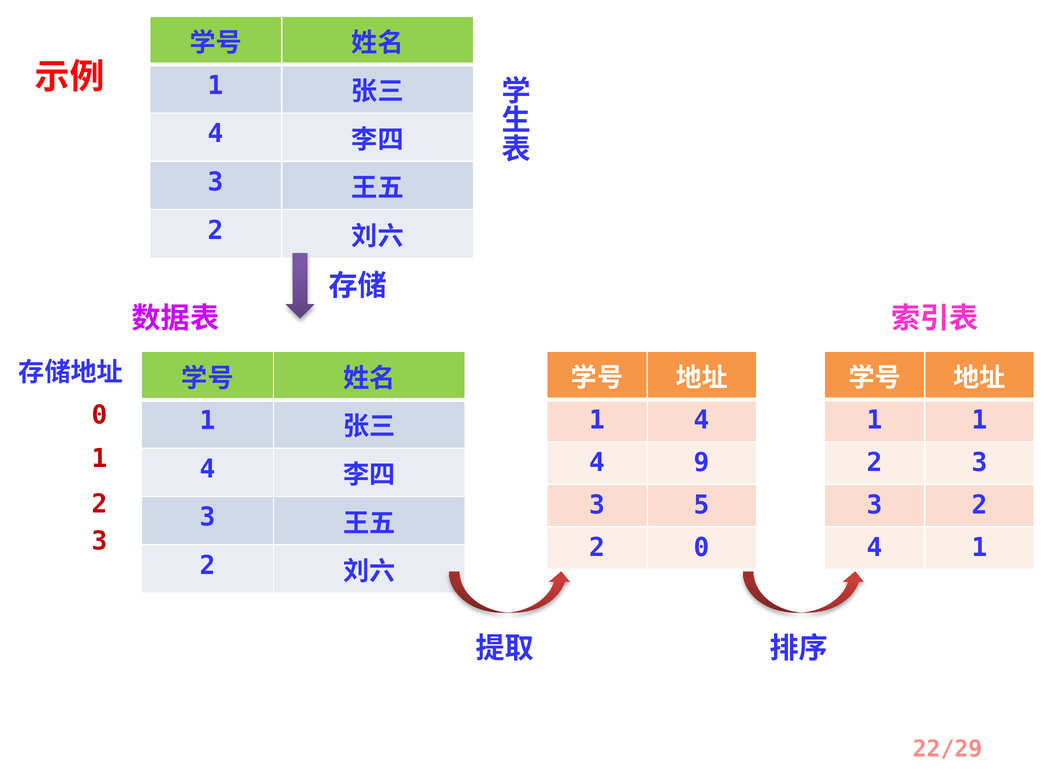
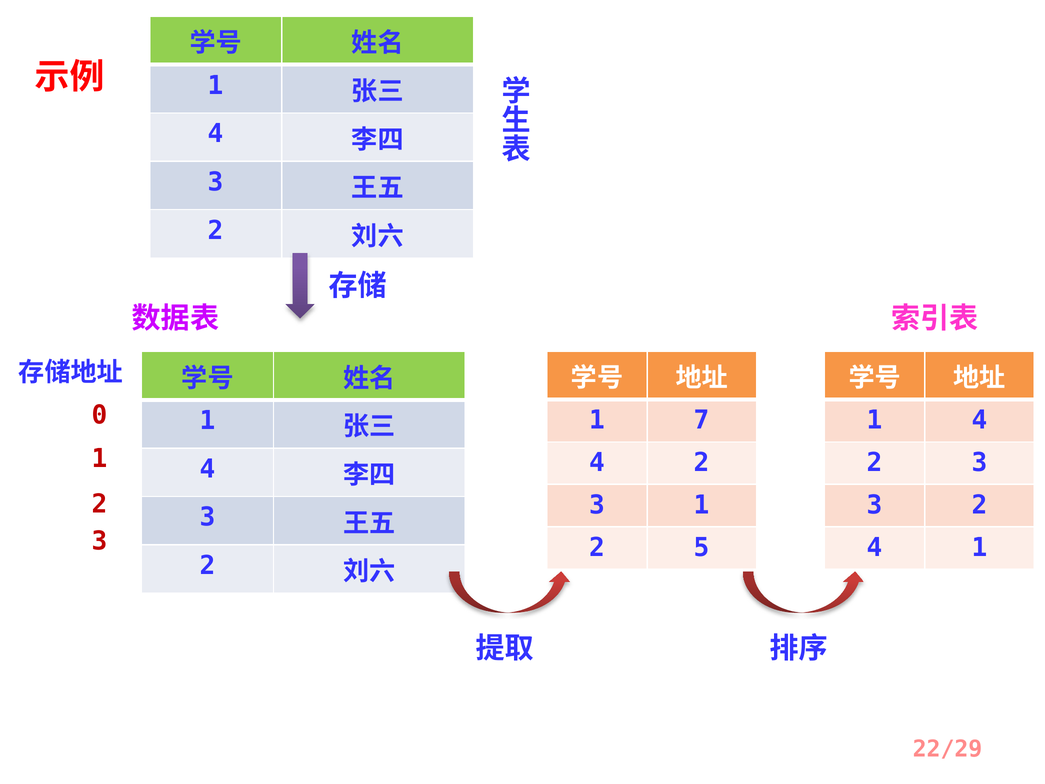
1 4: 4 -> 7 (702, 420)
1 1: 1 -> 4 (979, 420)
9: 9 -> 2 (702, 463)
3 5: 5 -> 1 (702, 505)
2 0: 0 -> 5 (702, 547)
